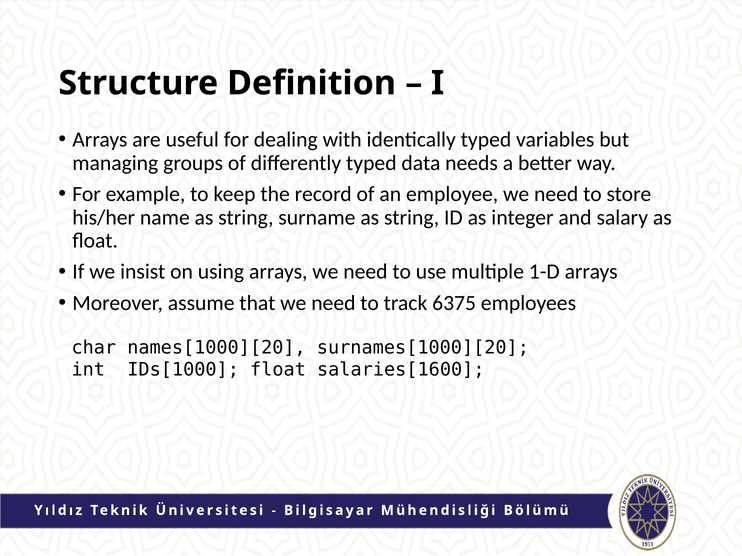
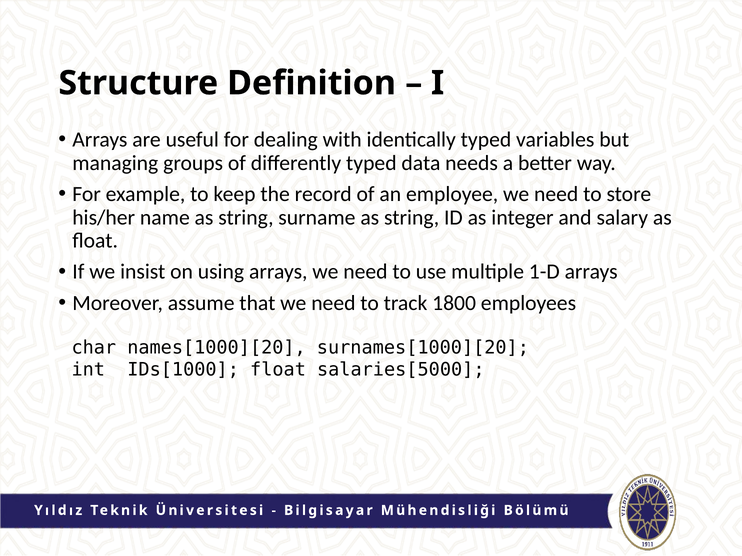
6375: 6375 -> 1800 (454, 303)
salaries[1600: salaries[1600 -> salaries[5000 (401, 370)
